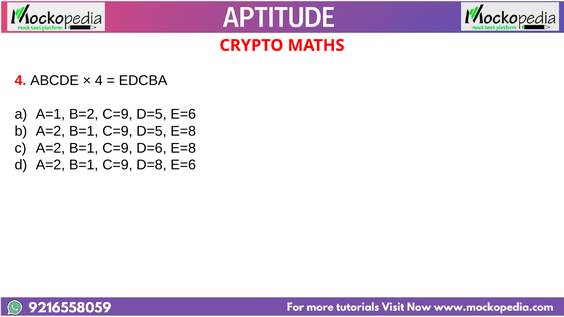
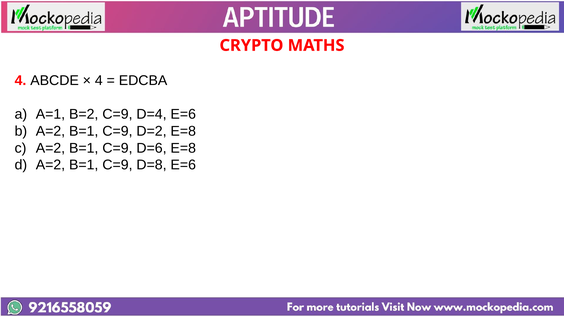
B=2 C=9 D=5: D=5 -> D=4 (151, 114)
B=1 C=9 D=5: D=5 -> D=2 (151, 131)
